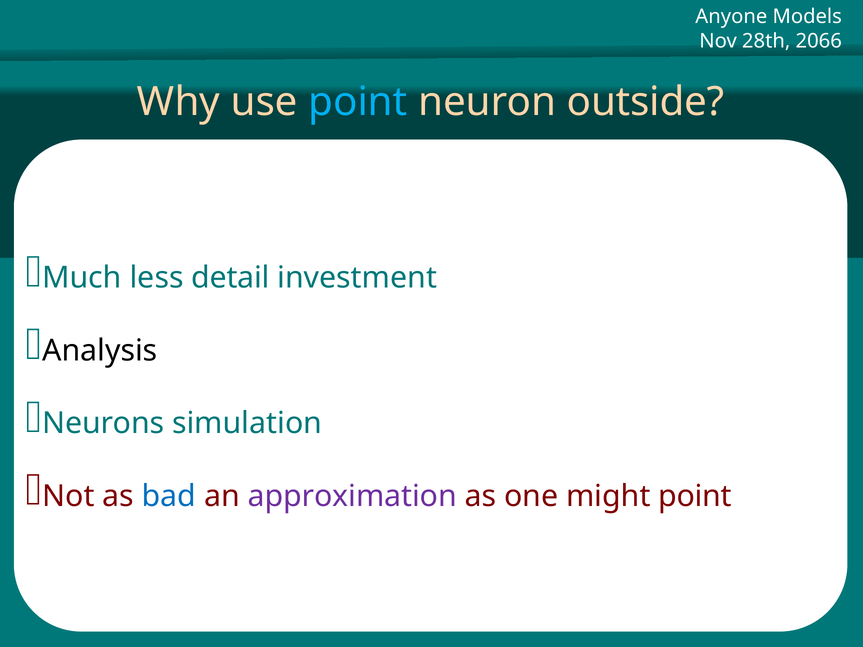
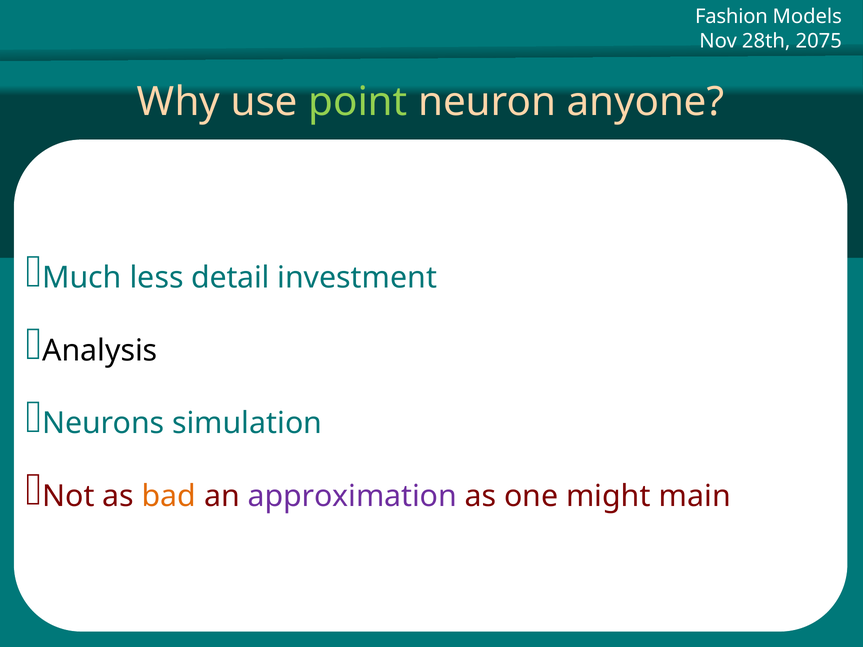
Anyone: Anyone -> Fashion (731, 17)
2066: 2066 -> 2075 (819, 41)
point colour: light blue -> light green (358, 102)
outside: outside -> anyone (645, 102)
bad colour: blue -> orange (169, 496)
might point: point -> main (695, 496)
